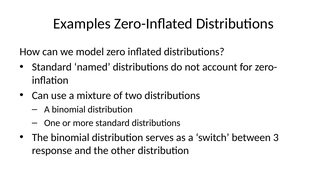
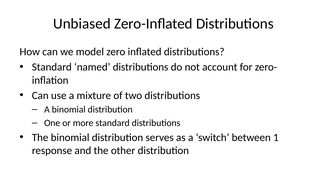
Examples: Examples -> Unbiased (82, 24)
3: 3 -> 1 (276, 137)
